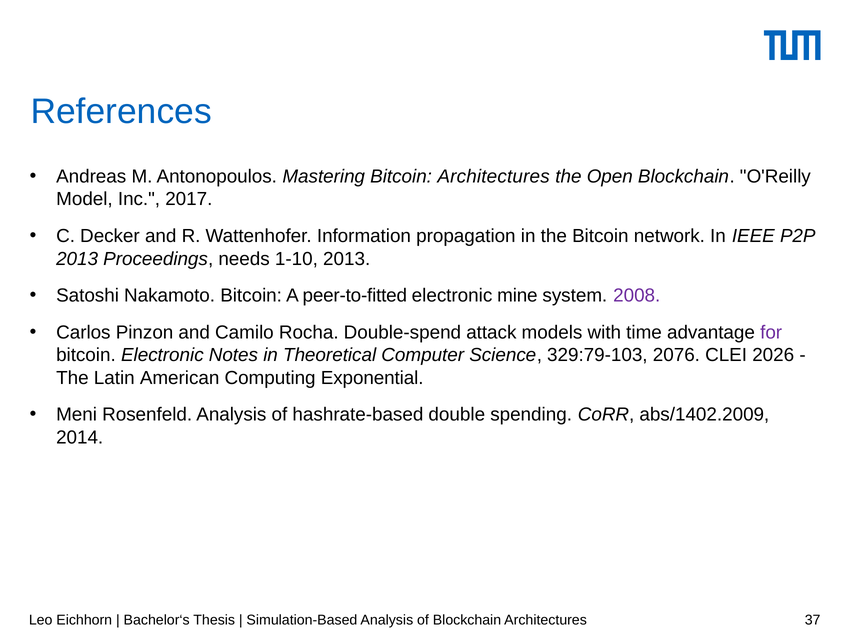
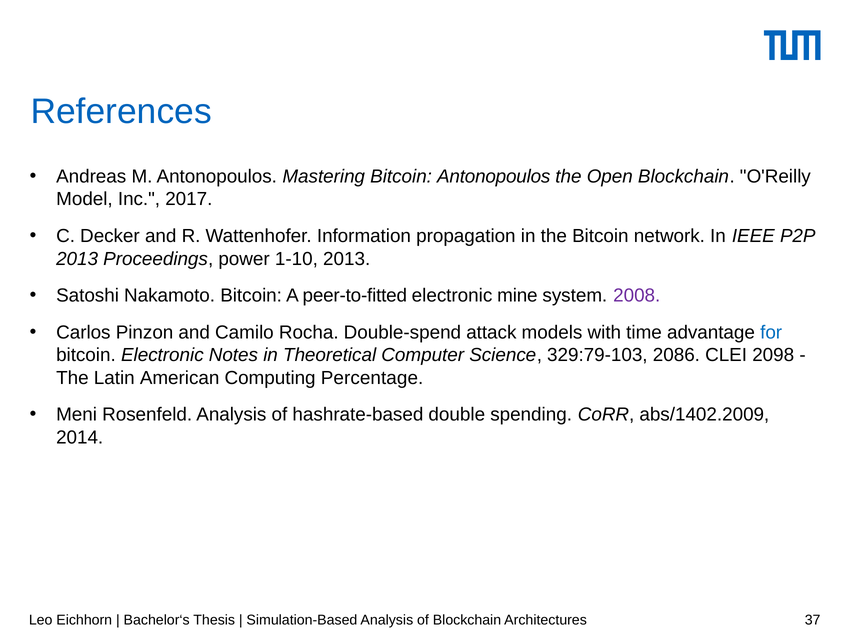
Bitcoin Architectures: Architectures -> Antonopoulos (494, 176)
needs: needs -> power (244, 259)
for colour: purple -> blue (771, 332)
2076: 2076 -> 2086 (676, 355)
2026: 2026 -> 2098 (773, 355)
Exponential: Exponential -> Percentage (372, 378)
